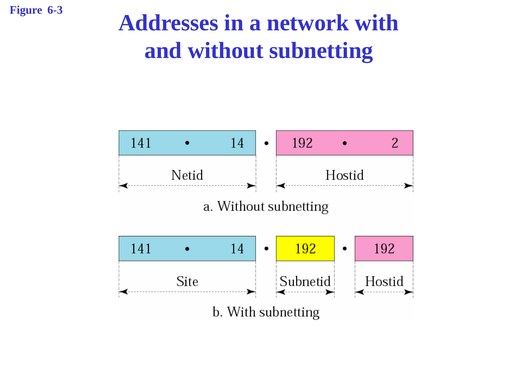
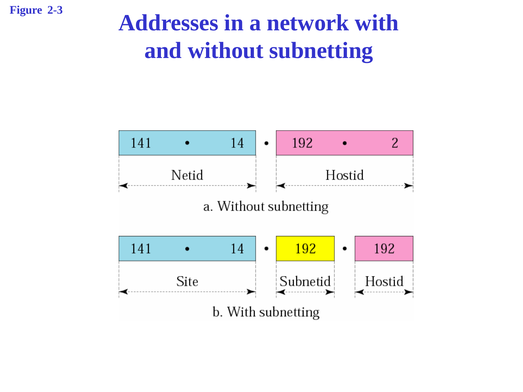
6-3: 6-3 -> 2-3 (55, 10)
